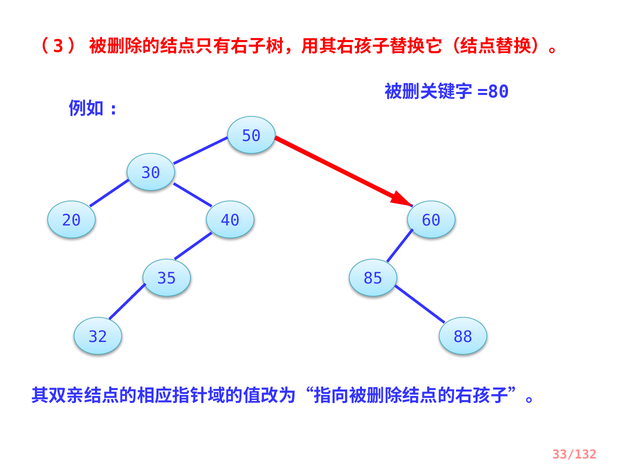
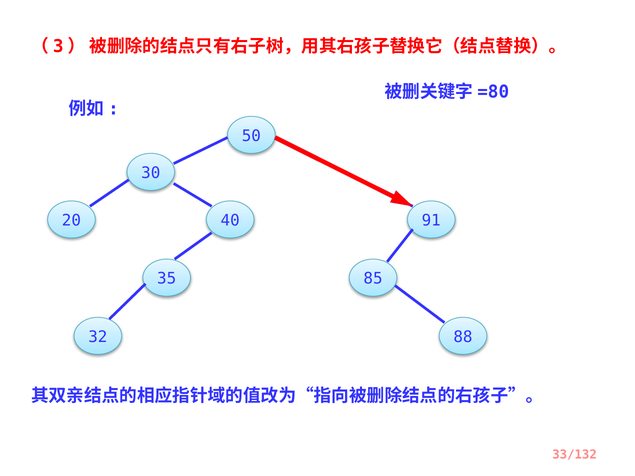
60: 60 -> 91 (431, 221)
